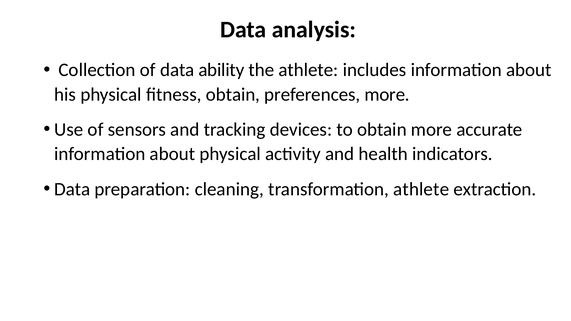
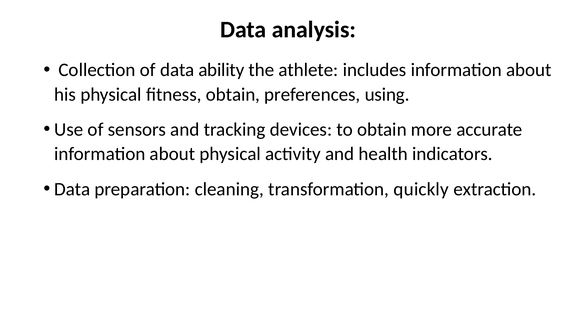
preferences more: more -> using (387, 95)
transformation athlete: athlete -> quickly (421, 189)
